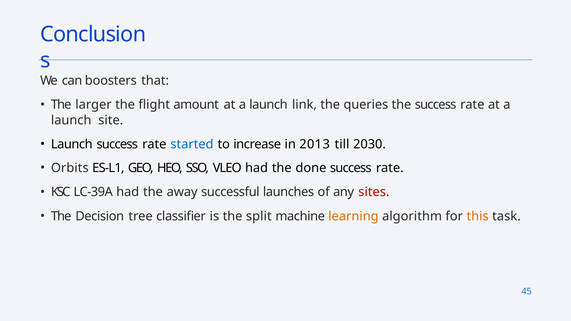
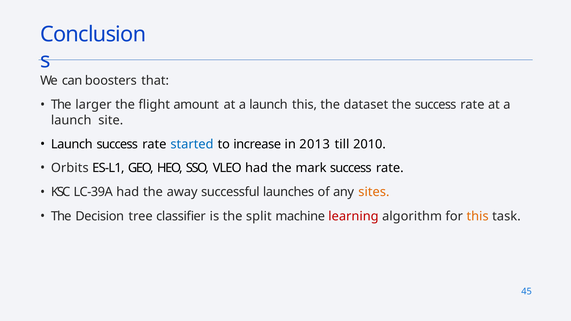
launch link: link -> this (305, 105)
queries: queries -> dataset (366, 105)
2030: 2030 -> 2010 (369, 144)
done: done -> mark (311, 168)
sites colour: red -> orange (374, 192)
learning colour: orange -> red (353, 216)
